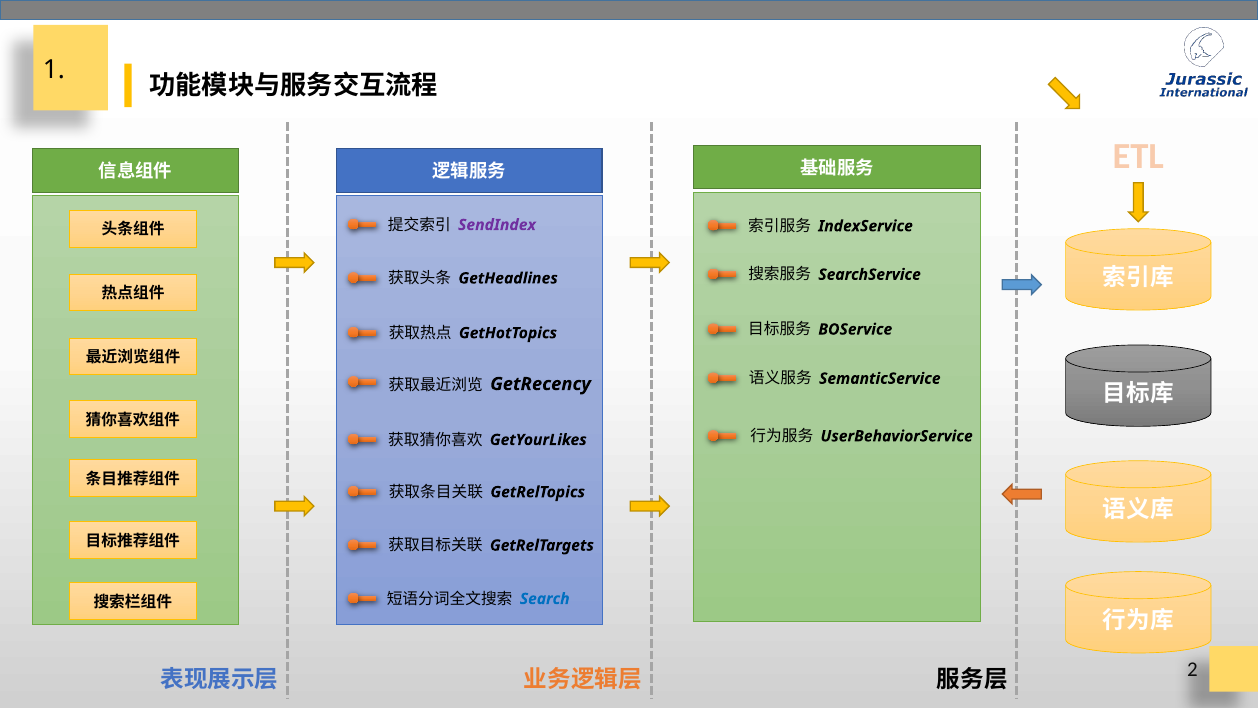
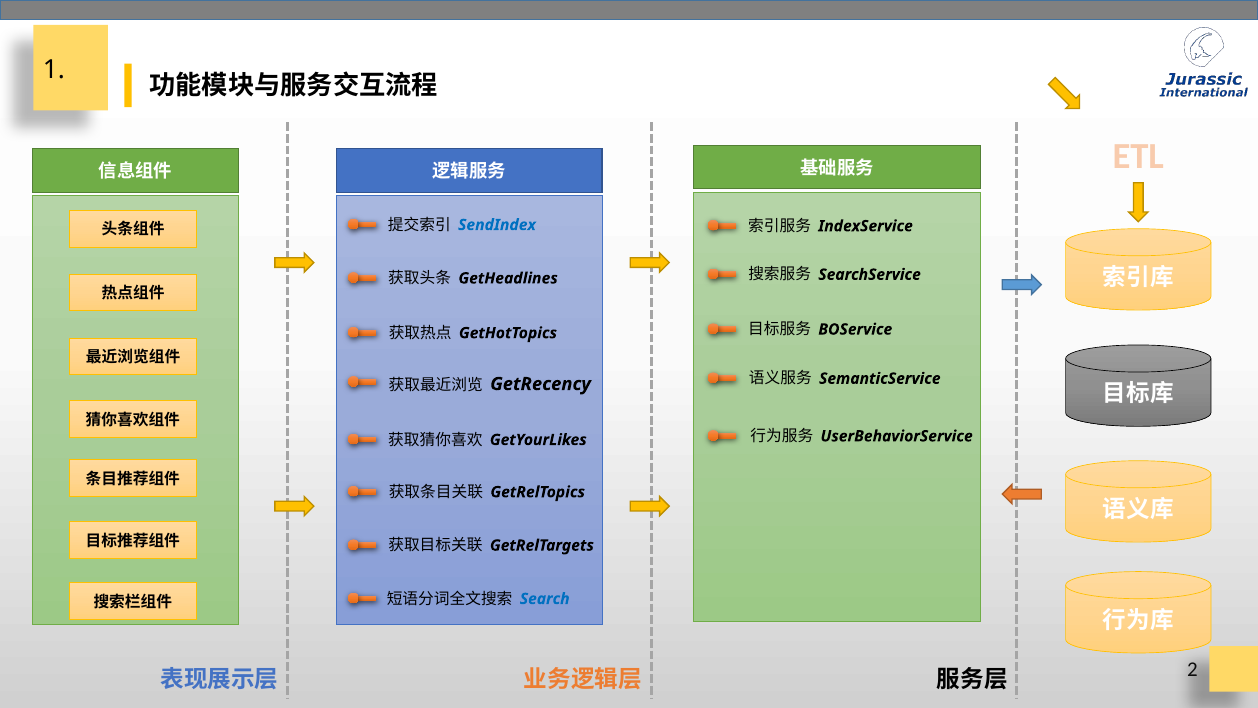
SendIndex colour: purple -> blue (497, 225)
